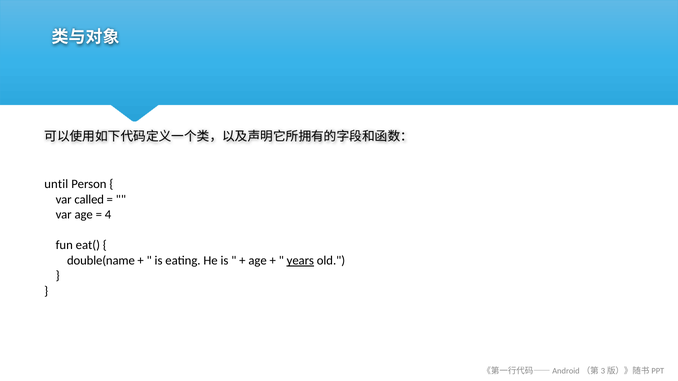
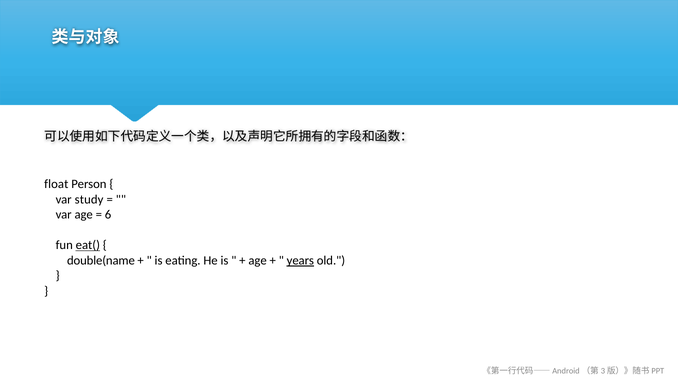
until: until -> float (56, 184)
called: called -> study (89, 200)
4: 4 -> 6 (108, 215)
eat( underline: none -> present (88, 246)
